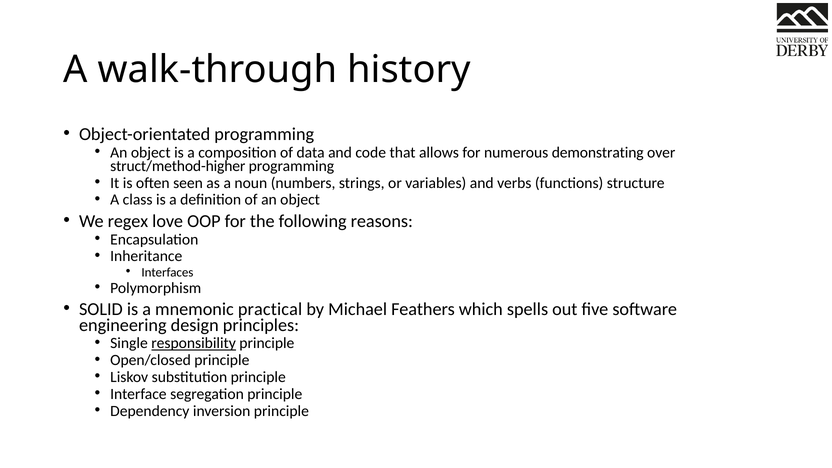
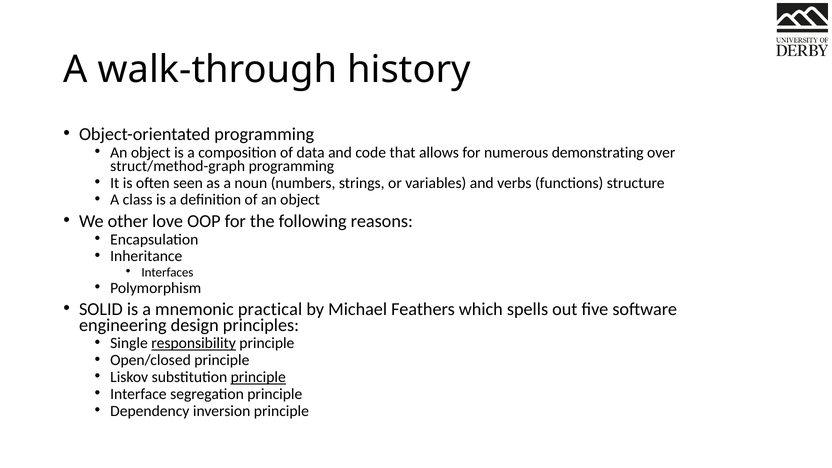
struct/method-higher: struct/method-higher -> struct/method-graph (178, 166)
regex: regex -> other (128, 221)
principle underline: none -> present (258, 377)
